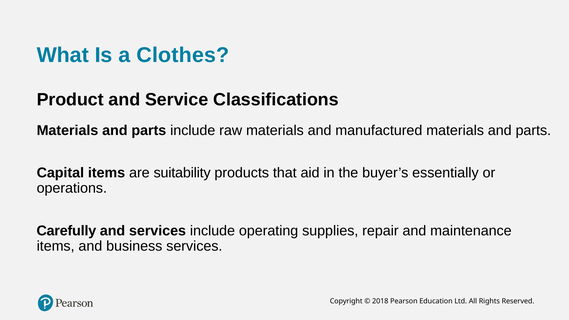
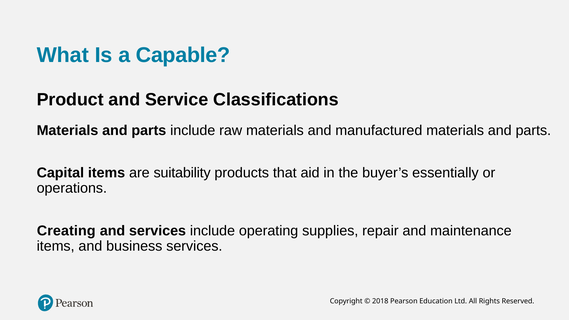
Clothes: Clothes -> Capable (183, 55)
Carefully: Carefully -> Creating (66, 231)
